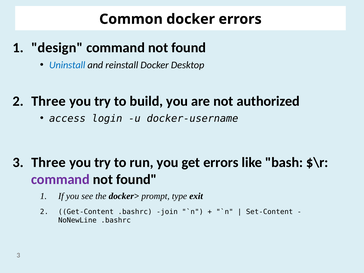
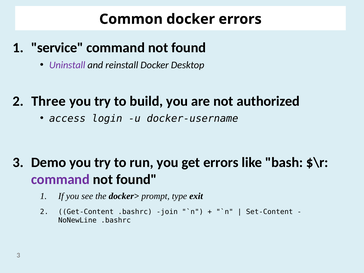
design: design -> service (57, 48)
Uninstall colour: blue -> purple (67, 65)
3 Three: Three -> Demo (49, 162)
